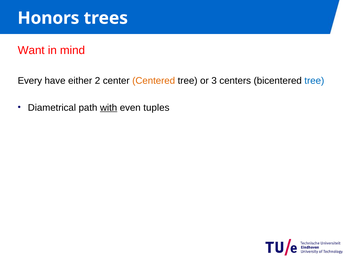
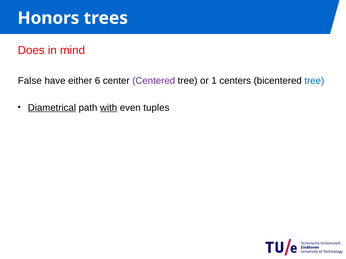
Want: Want -> Does (31, 50)
Every: Every -> False (30, 81)
2: 2 -> 6 (98, 81)
Centered colour: orange -> purple (154, 81)
3: 3 -> 1 (214, 81)
Diametrical underline: none -> present (52, 108)
